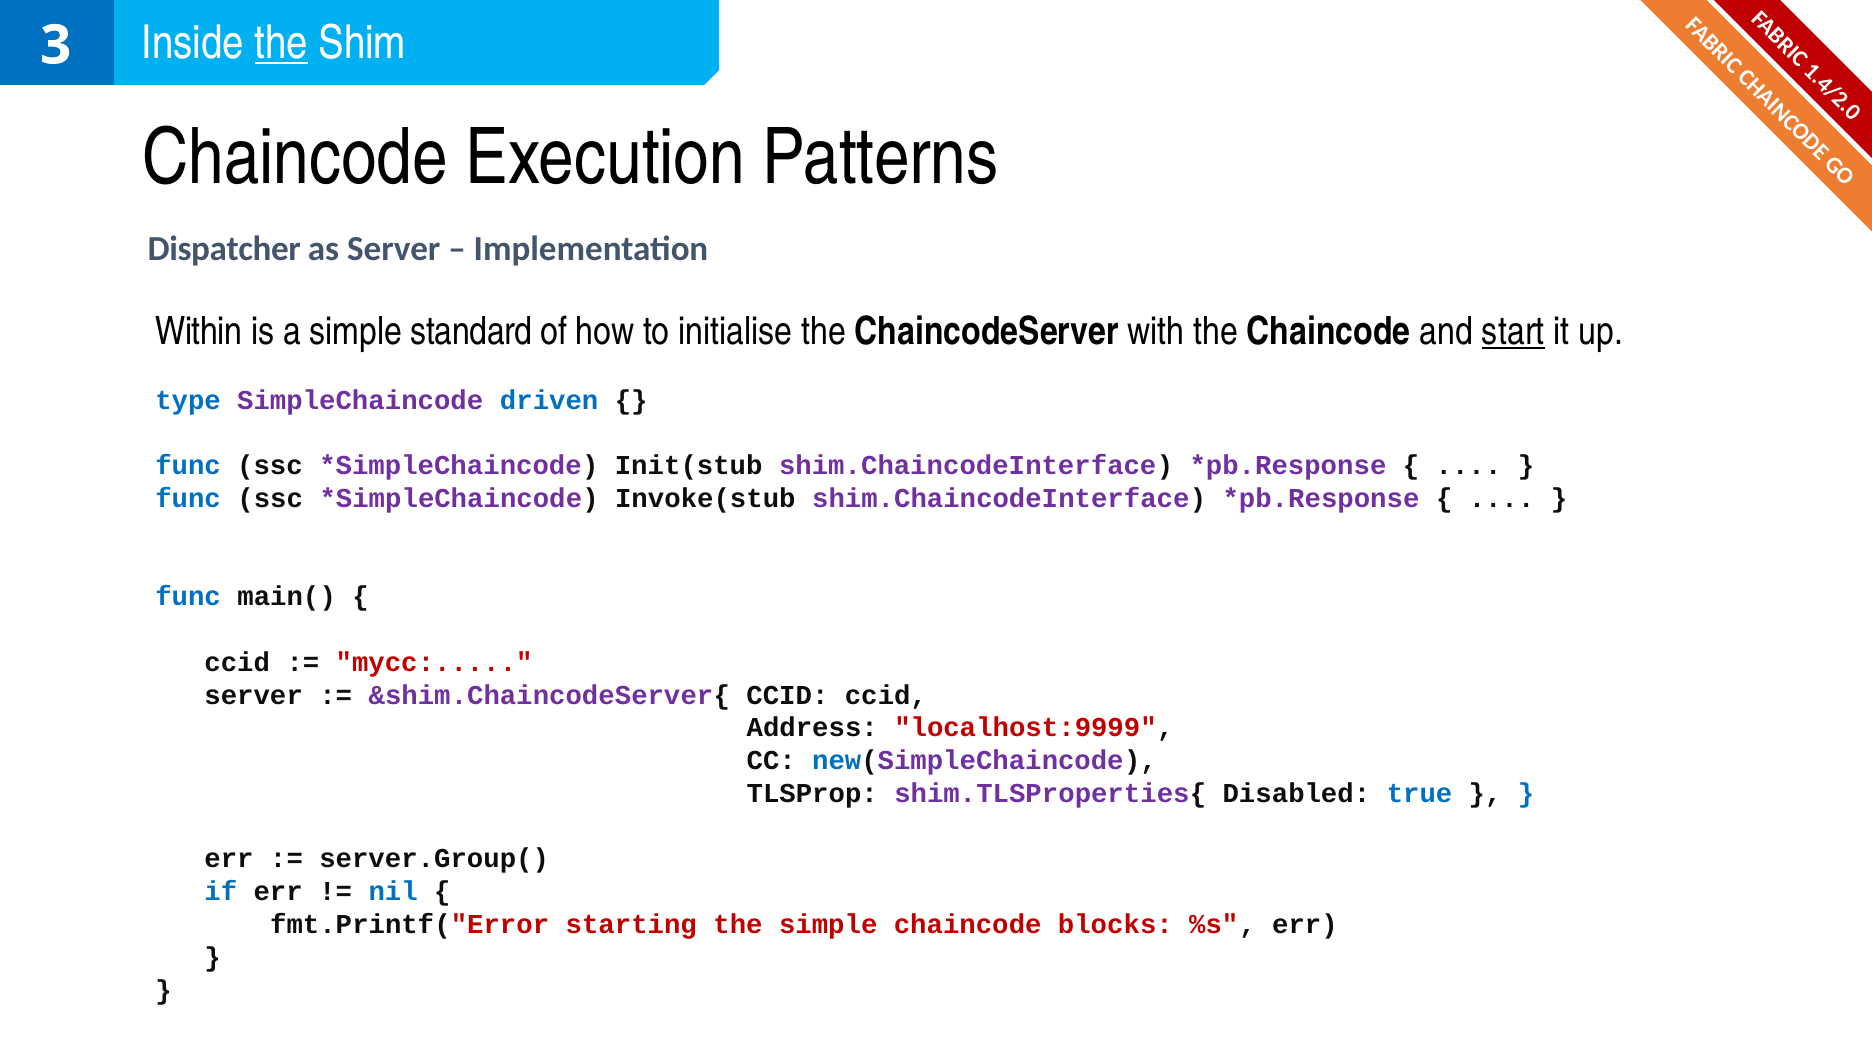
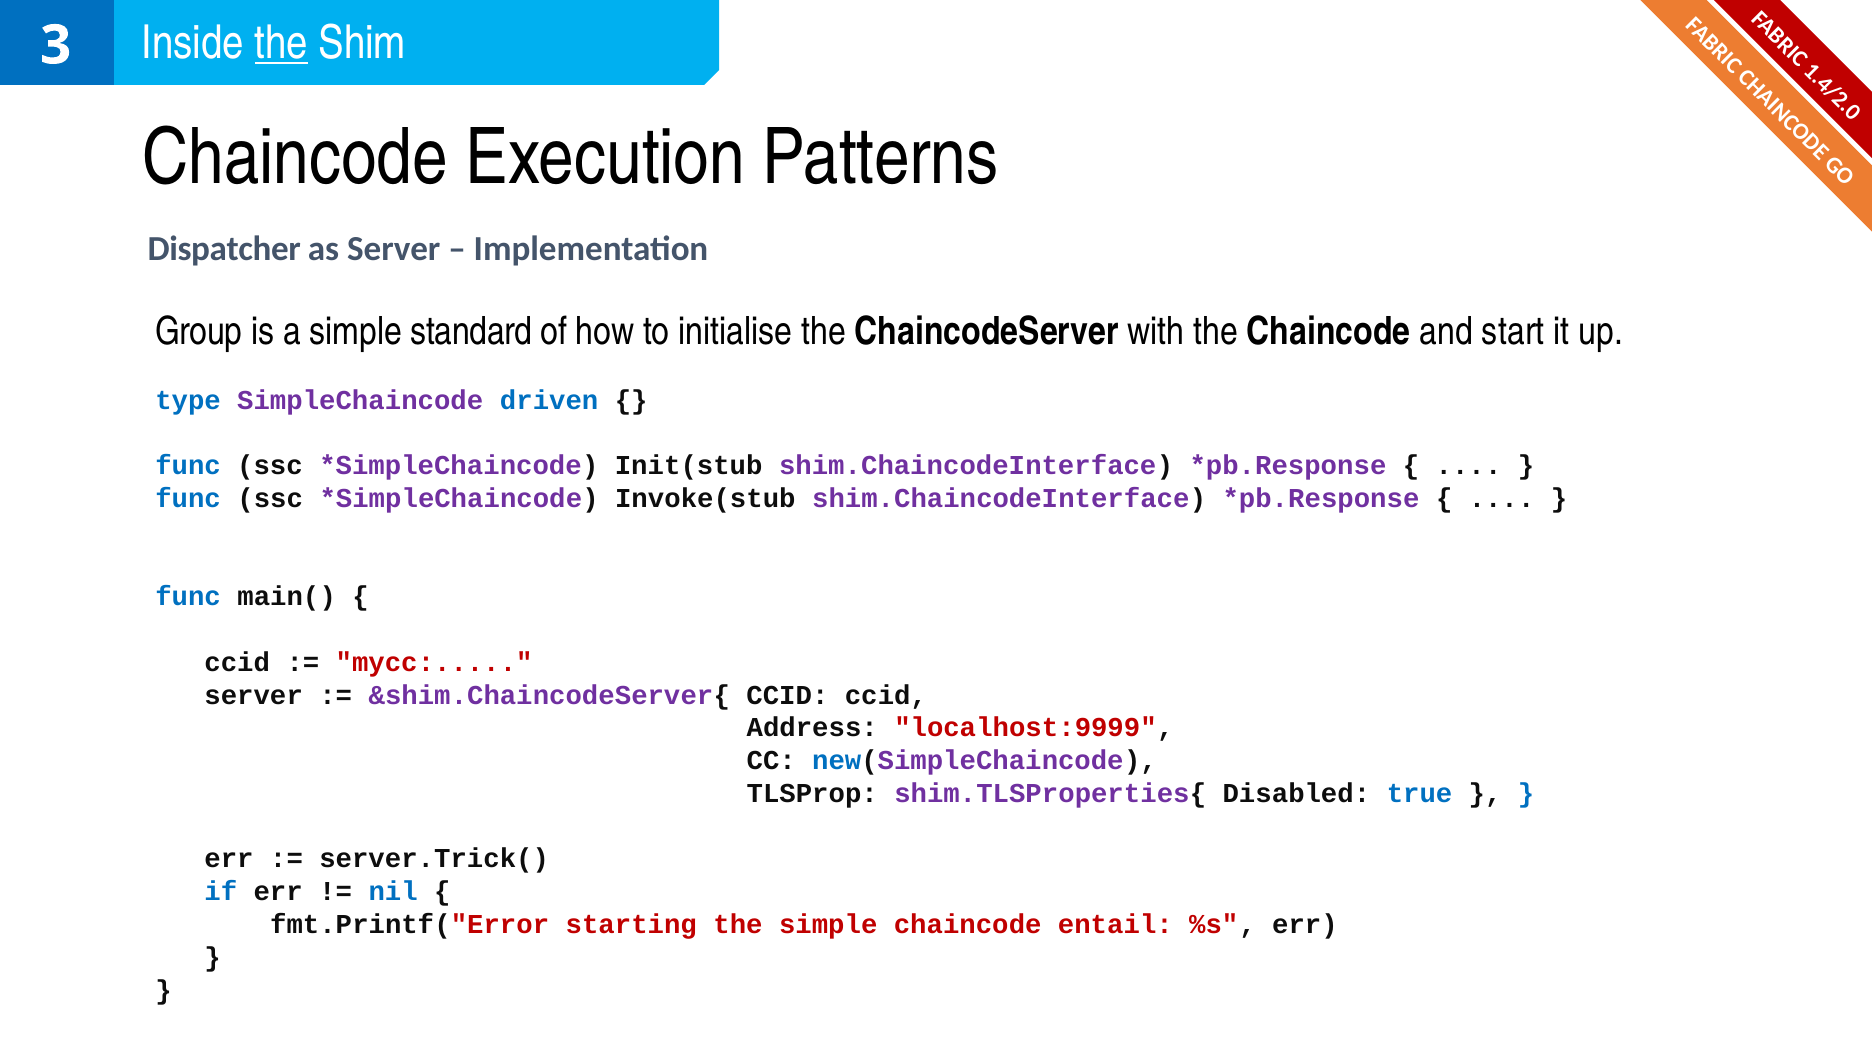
Within: Within -> Group (199, 331)
start underline: present -> none (1513, 331)
server.Group(: server.Group( -> server.Trick( (434, 859)
blocks: blocks -> entail (1115, 925)
